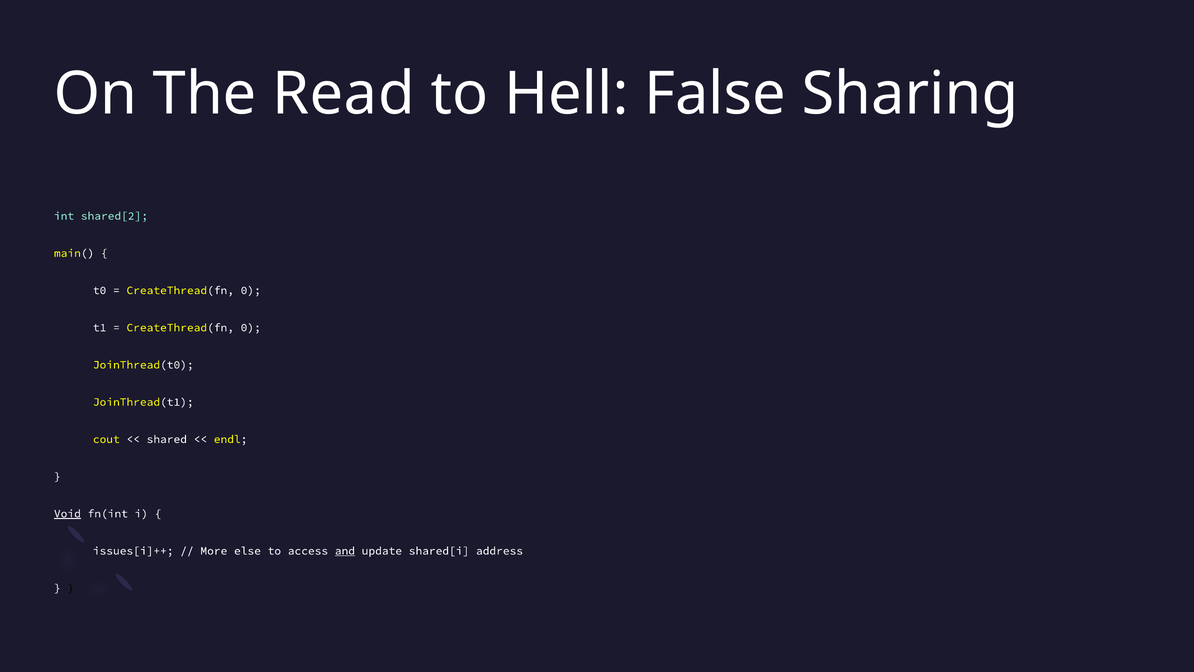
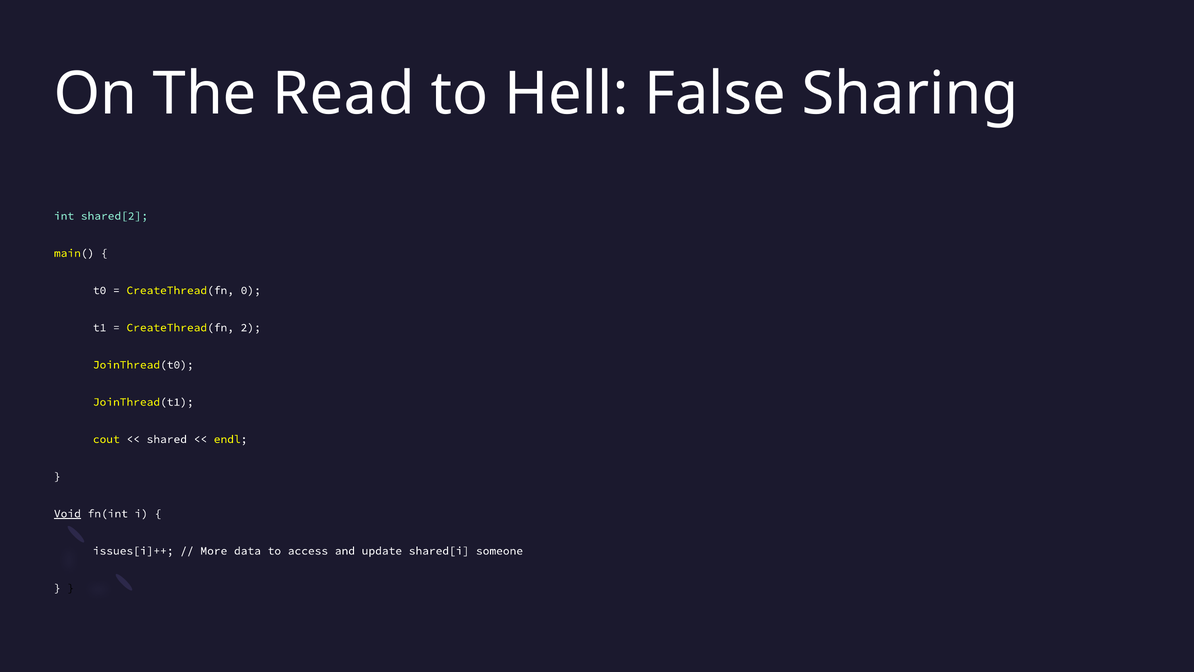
0: 0 -> 2 (251, 327)
else: else -> data (247, 551)
and underline: present -> none (345, 551)
address: address -> someone (500, 551)
